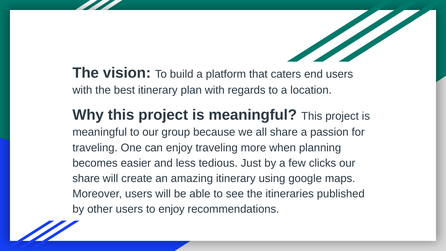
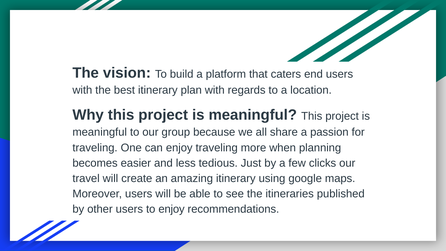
share: share -> travel (86, 178)
